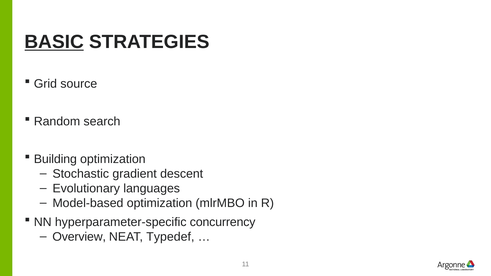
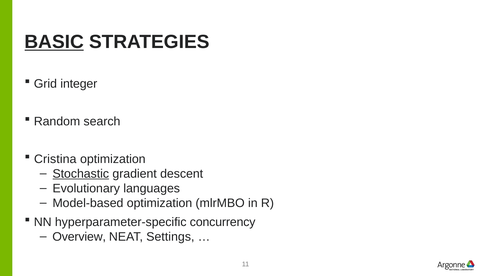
source: source -> integer (79, 84)
Building: Building -> Cristina (55, 159)
Stochastic underline: none -> present (81, 174)
Typedef: Typedef -> Settings (170, 237)
